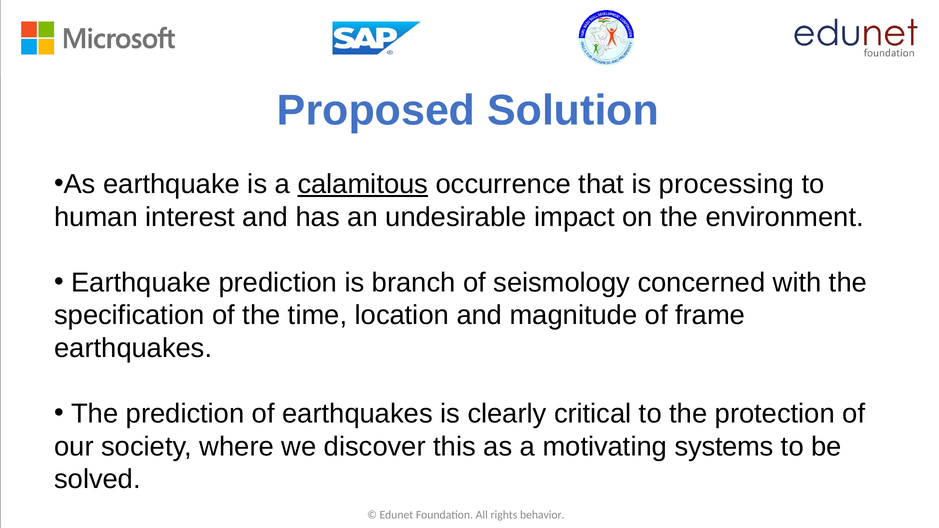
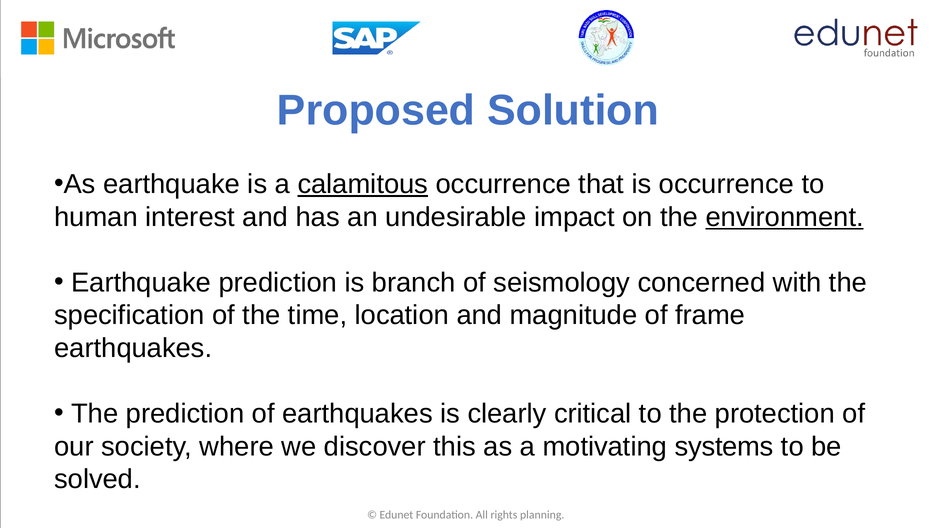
is processing: processing -> occurrence (726, 184)
environment underline: none -> present (785, 217)
behavior: behavior -> planning (542, 515)
